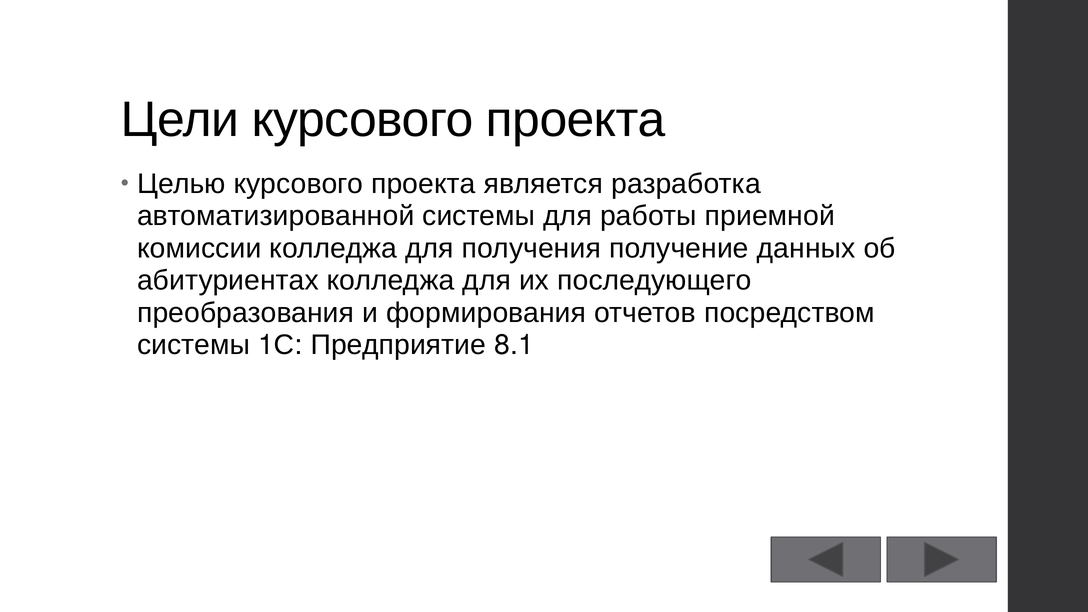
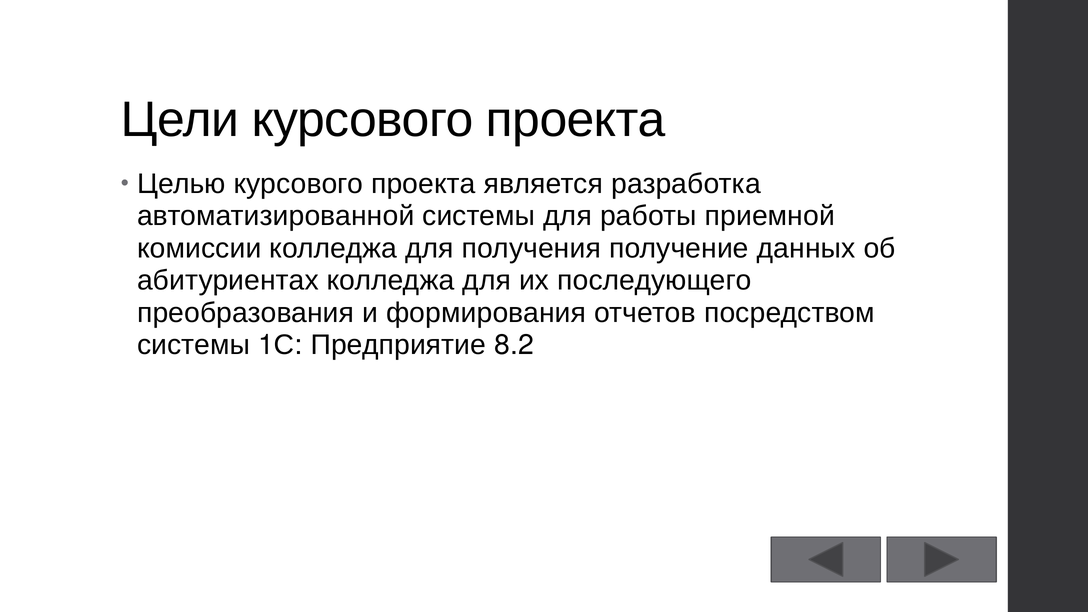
8.1: 8.1 -> 8.2 (514, 345)
